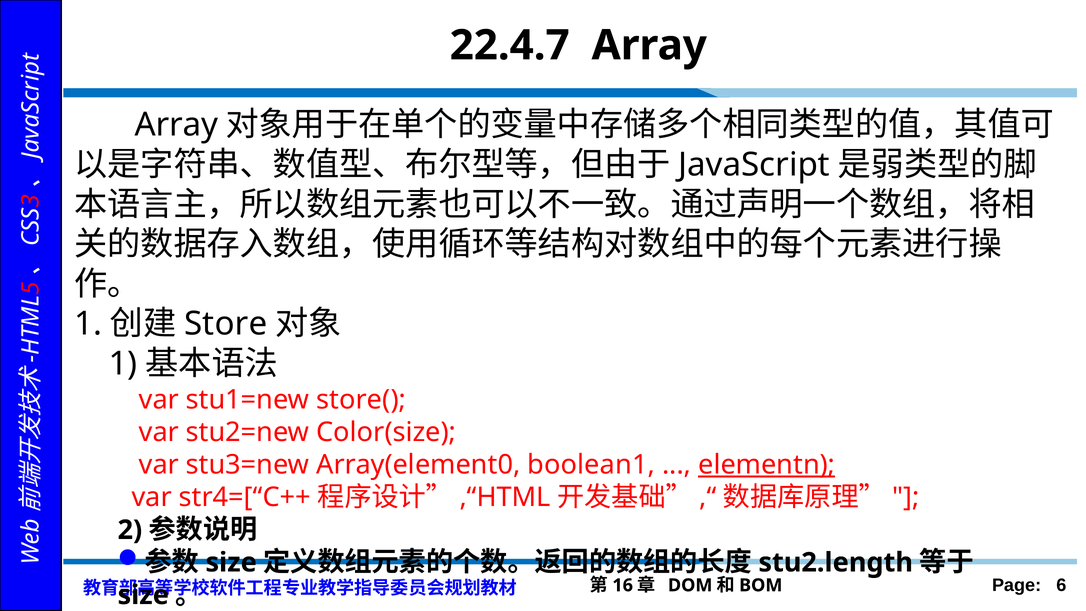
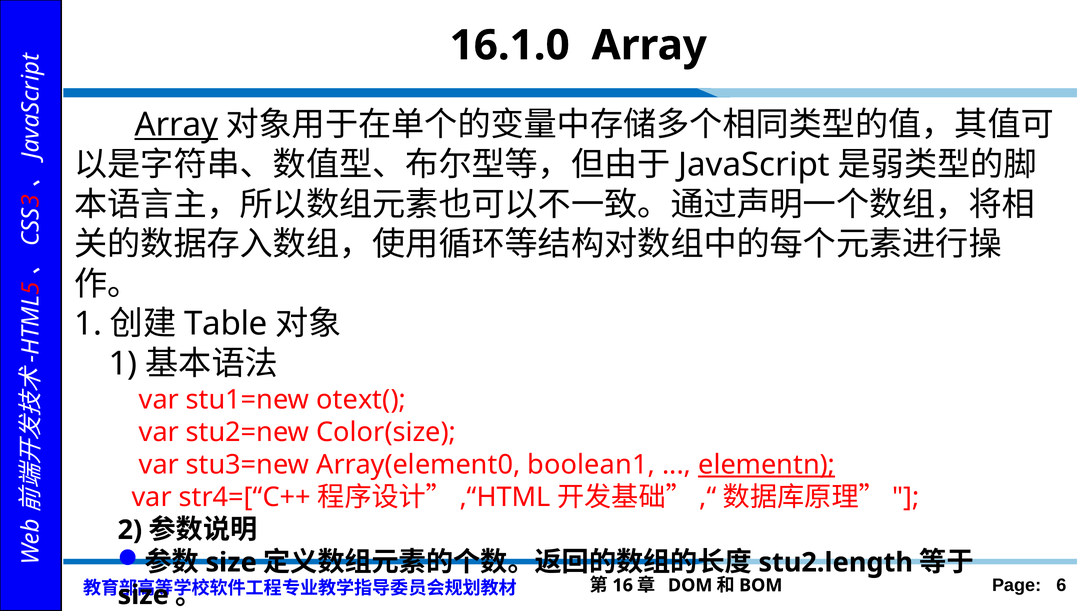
22.4.7: 22.4.7 -> 16.1.0 (510, 45)
Array underline: none -> present (176, 125)
Store: Store -> Table (226, 324)
store(: store( -> otext( (361, 400)
